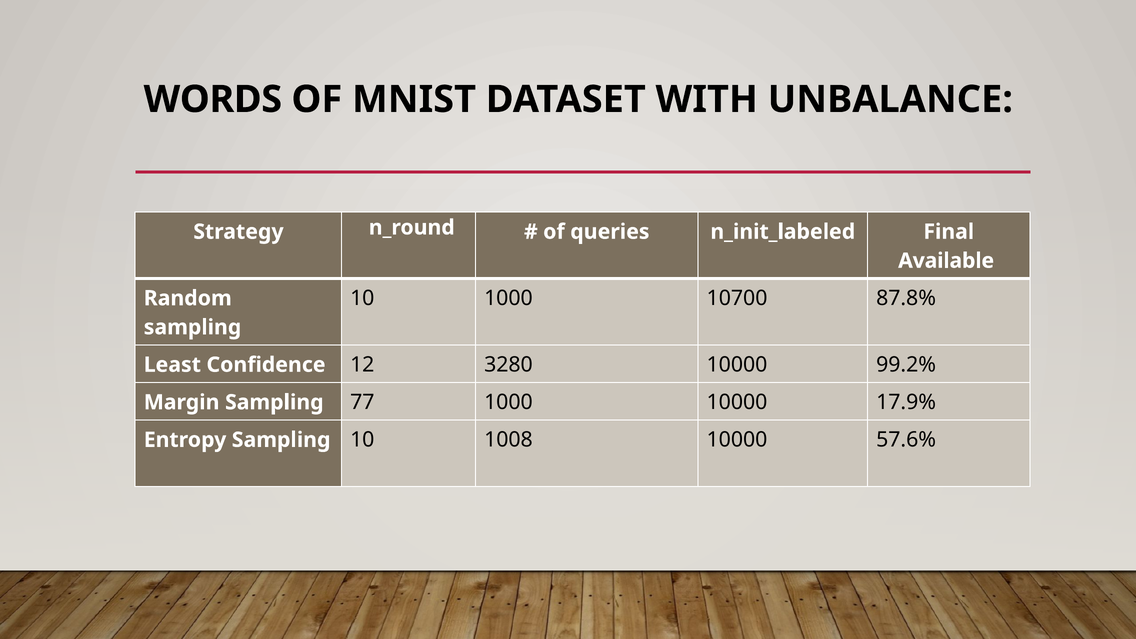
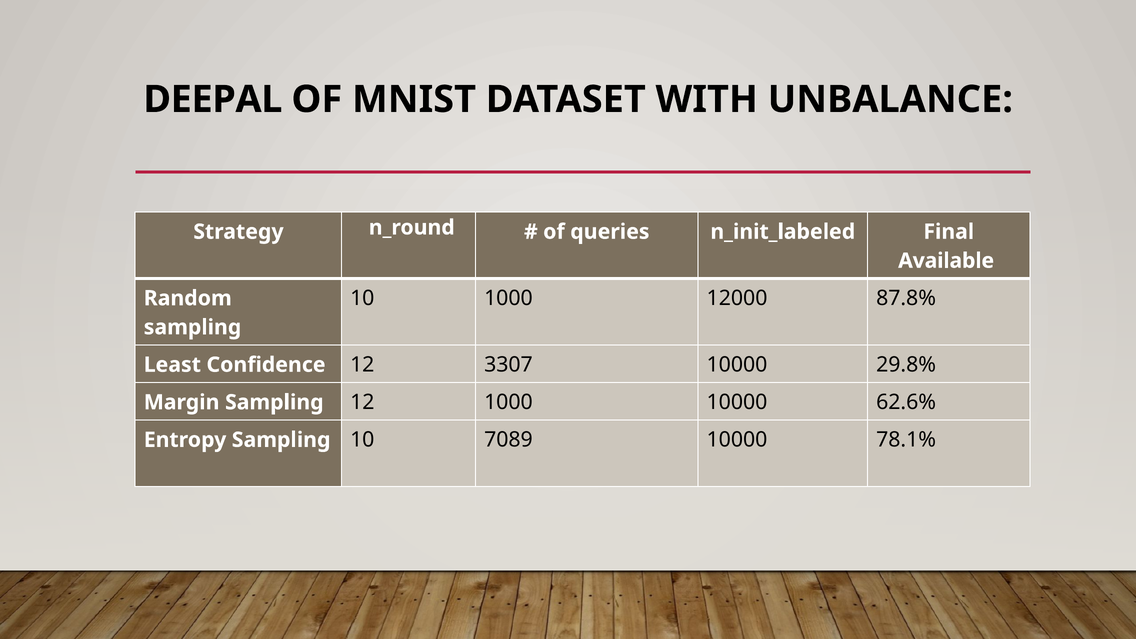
WORDS: WORDS -> DEEPAL (213, 99)
10700: 10700 -> 12000 (737, 298)
3280: 3280 -> 3307 (508, 365)
99.2%: 99.2% -> 29.8% (906, 365)
Sampling 77: 77 -> 12 (362, 402)
17.9%: 17.9% -> 62.6% (906, 402)
1008: 1008 -> 7089 (508, 440)
57.6%: 57.6% -> 78.1% (906, 440)
